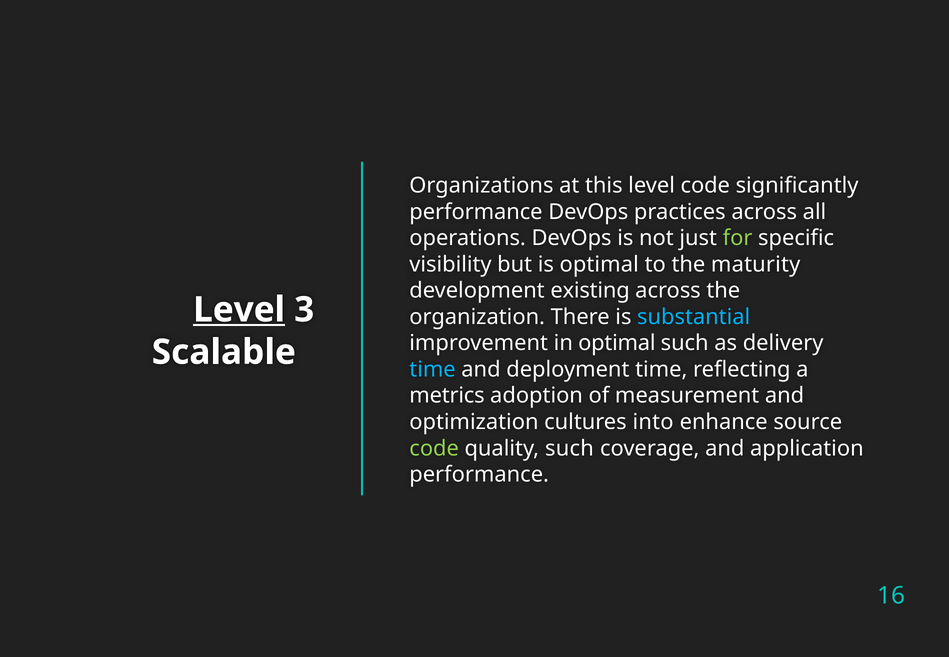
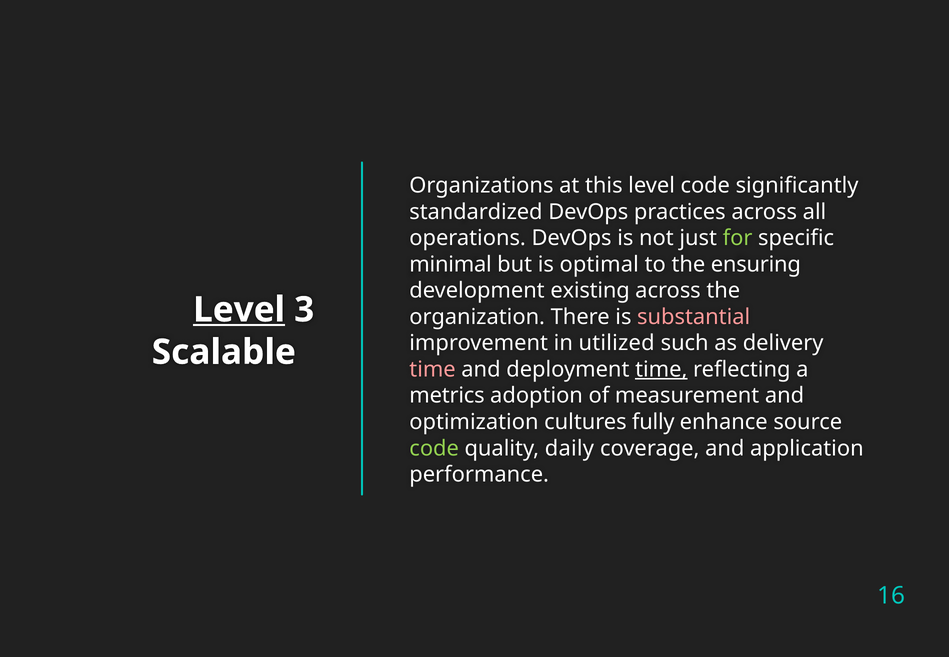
performance: performance -> standardized (476, 212)
visibility: visibility -> minimal (451, 264)
maturity: maturity -> ensuring (756, 264)
substantial colour: light blue -> pink (694, 317)
in optimal: optimal -> utilized (617, 343)
time colour: light blue -> pink (433, 369)
time underline: none -> present (661, 369)
into: into -> fully (653, 422)
quality such: such -> daily (569, 448)
